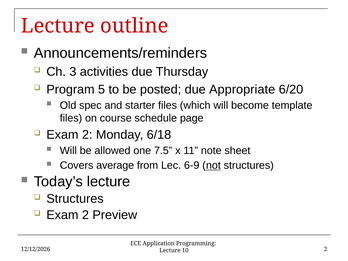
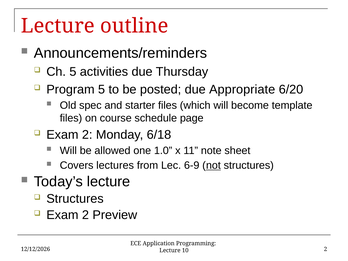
Ch 3: 3 -> 5 (73, 72)
7.5: 7.5 -> 1.0 (163, 151)
average: average -> lectures (115, 165)
